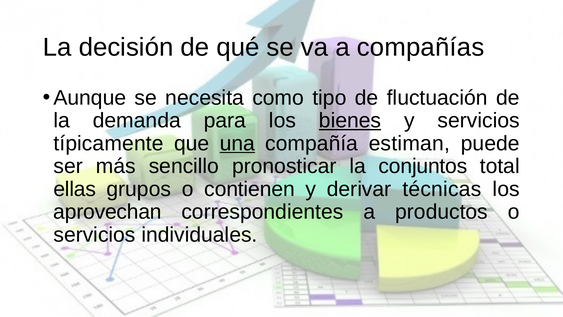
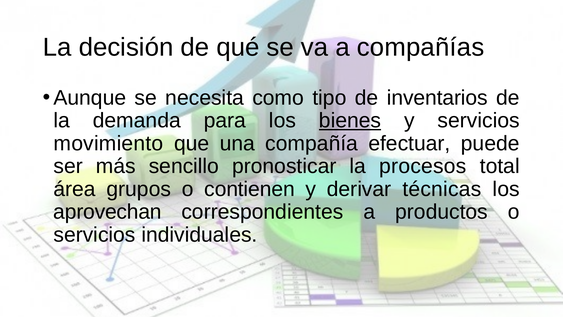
fluctuación: fluctuación -> inventarios (437, 98)
típicamente: típicamente -> movimiento (108, 143)
una underline: present -> none (237, 143)
estiman: estiman -> efectuar (409, 143)
conjuntos: conjuntos -> procesos (423, 166)
ellas: ellas -> área (75, 189)
